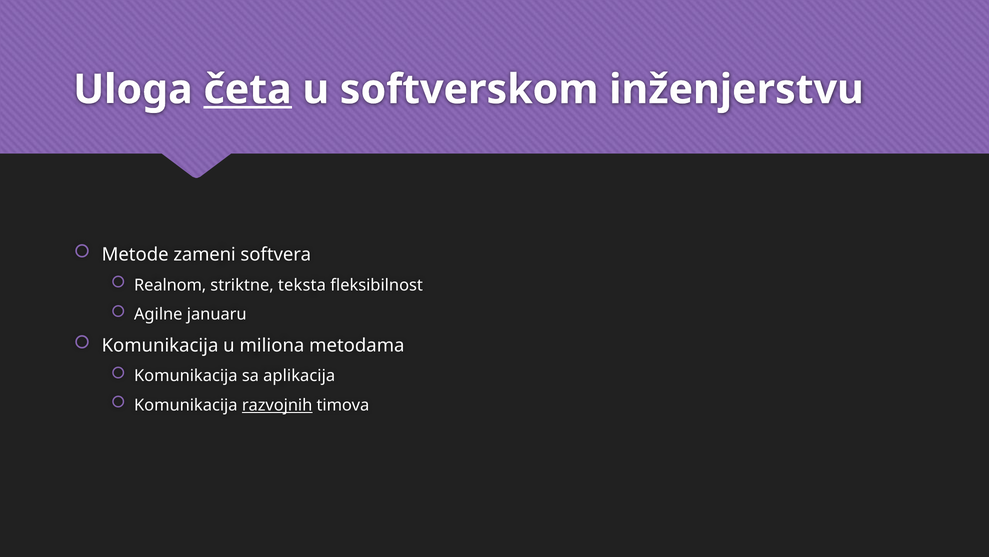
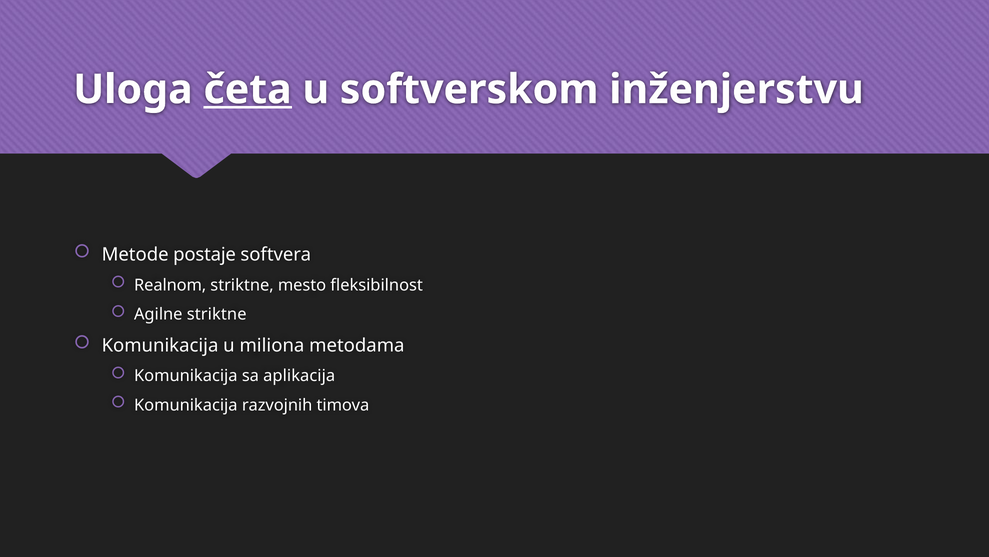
zameni: zameni -> postaje (205, 254)
teksta: teksta -> mesto (302, 285)
Agilne januaru: januaru -> striktne (217, 314)
razvojnih underline: present -> none (277, 405)
